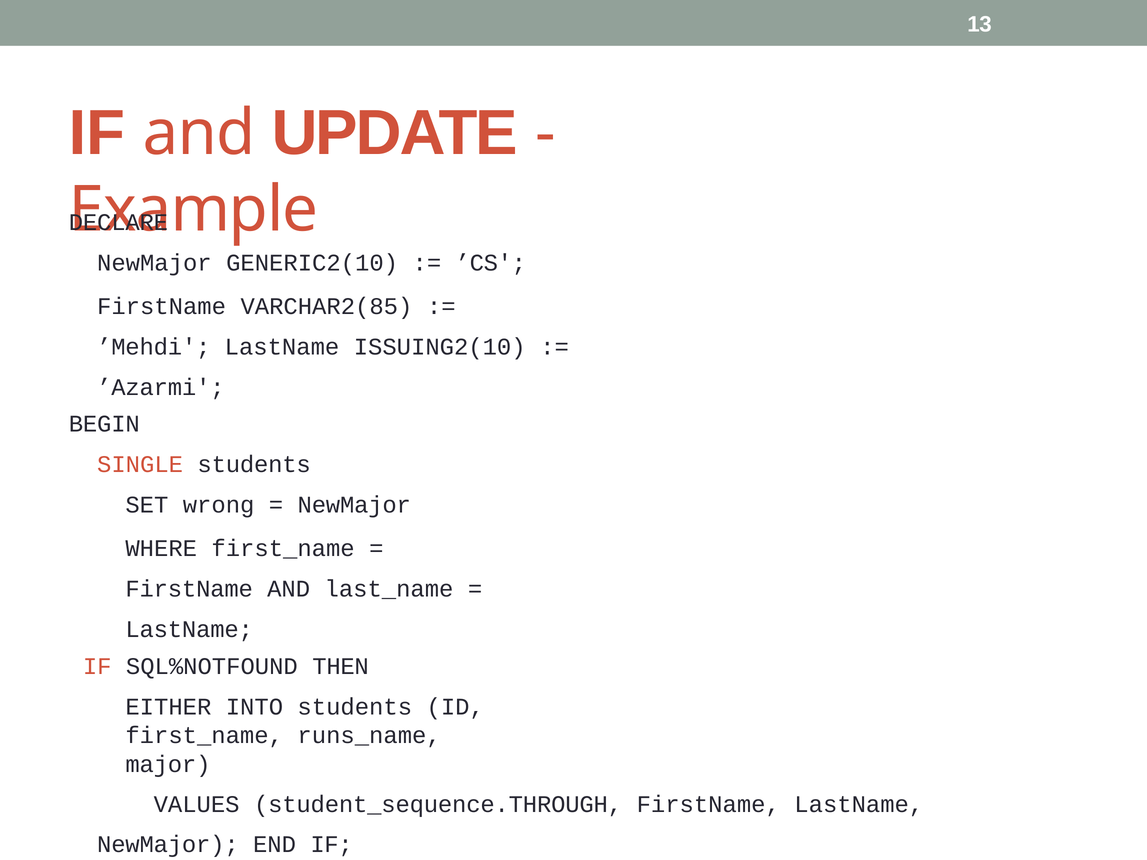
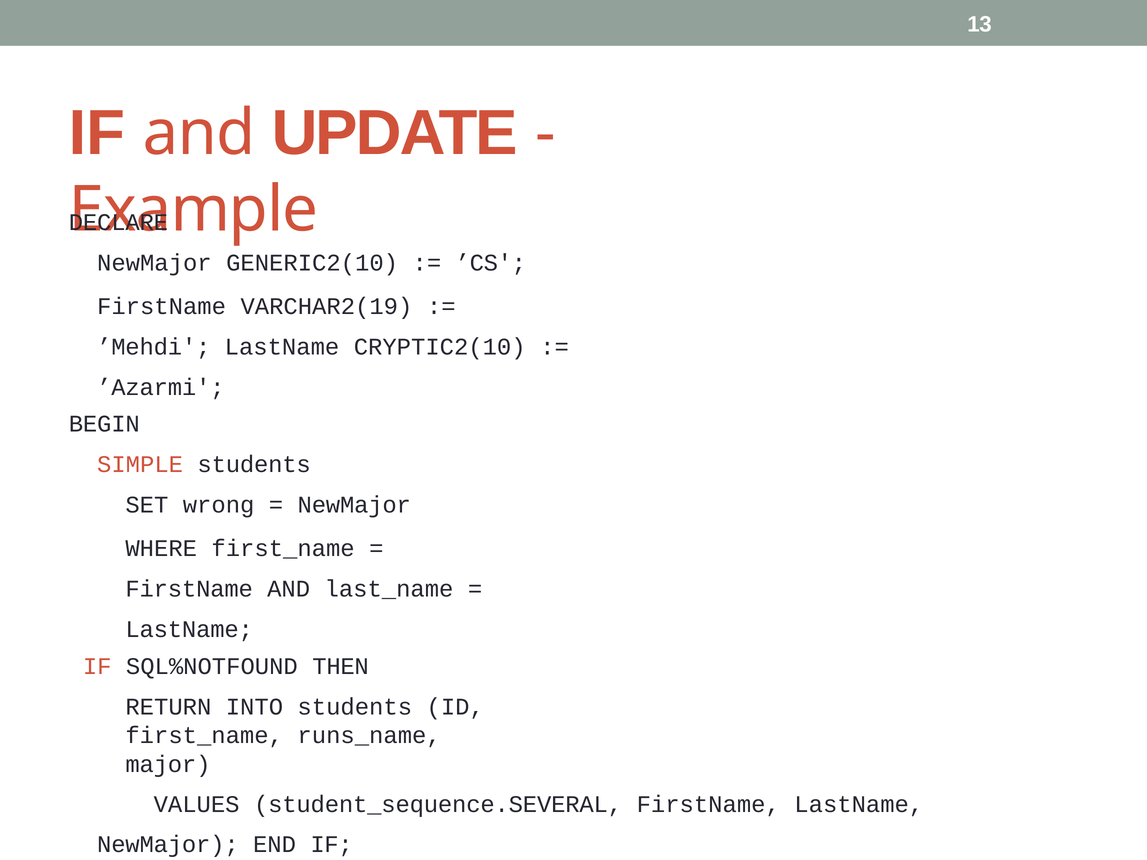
VARCHAR2(85: VARCHAR2(85 -> VARCHAR2(19 (326, 306)
ISSUING2(10: ISSUING2(10 -> CRYPTIC2(10 (440, 347)
SINGLE: SINGLE -> SIMPLE (140, 465)
EITHER: EITHER -> RETURN (168, 707)
student_sequence.THROUGH: student_sequence.THROUGH -> student_sequence.SEVERAL (438, 805)
